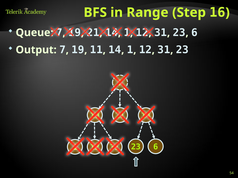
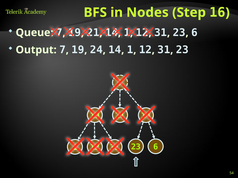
Range: Range -> Nodes (147, 12)
11: 11 -> 24 (96, 50)
